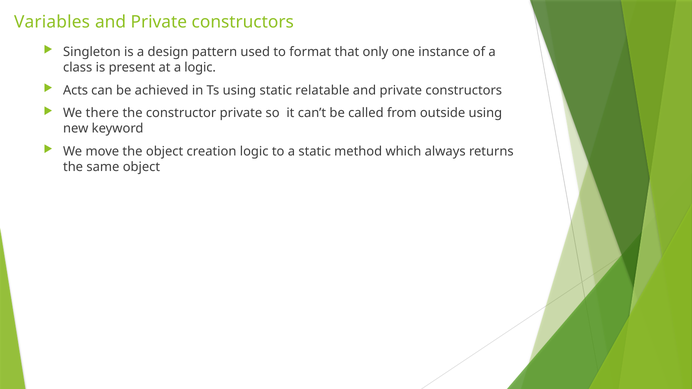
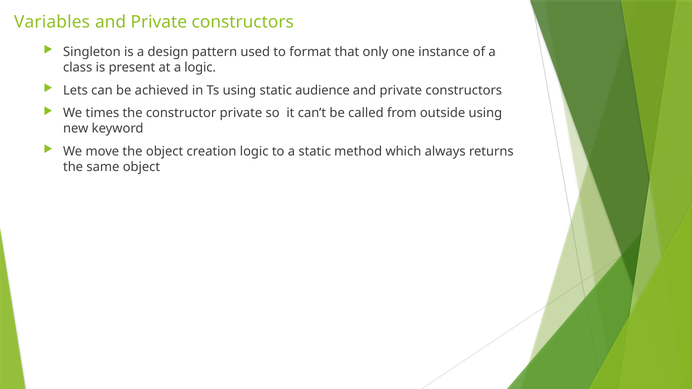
Acts: Acts -> Lets (75, 90)
relatable: relatable -> audience (323, 90)
there: there -> times (102, 113)
